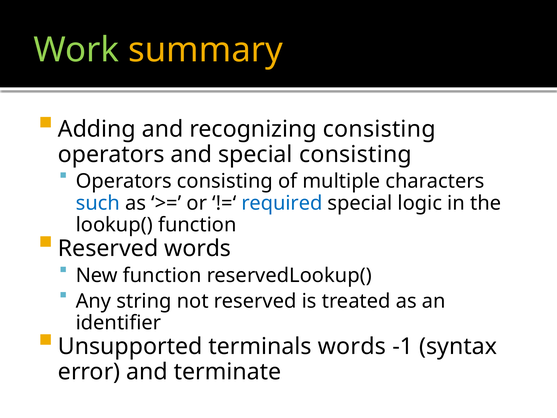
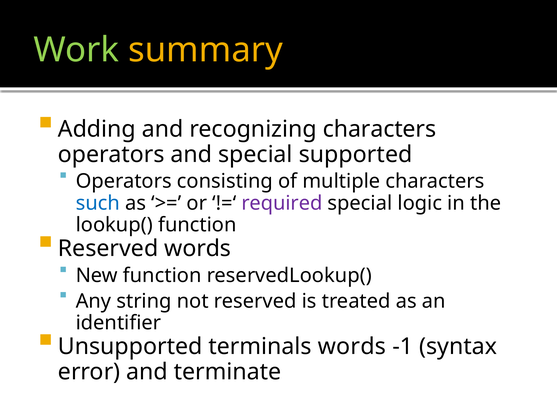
recognizing consisting: consisting -> characters (379, 129)
special consisting: consisting -> supported (356, 154)
required colour: blue -> purple (282, 203)
